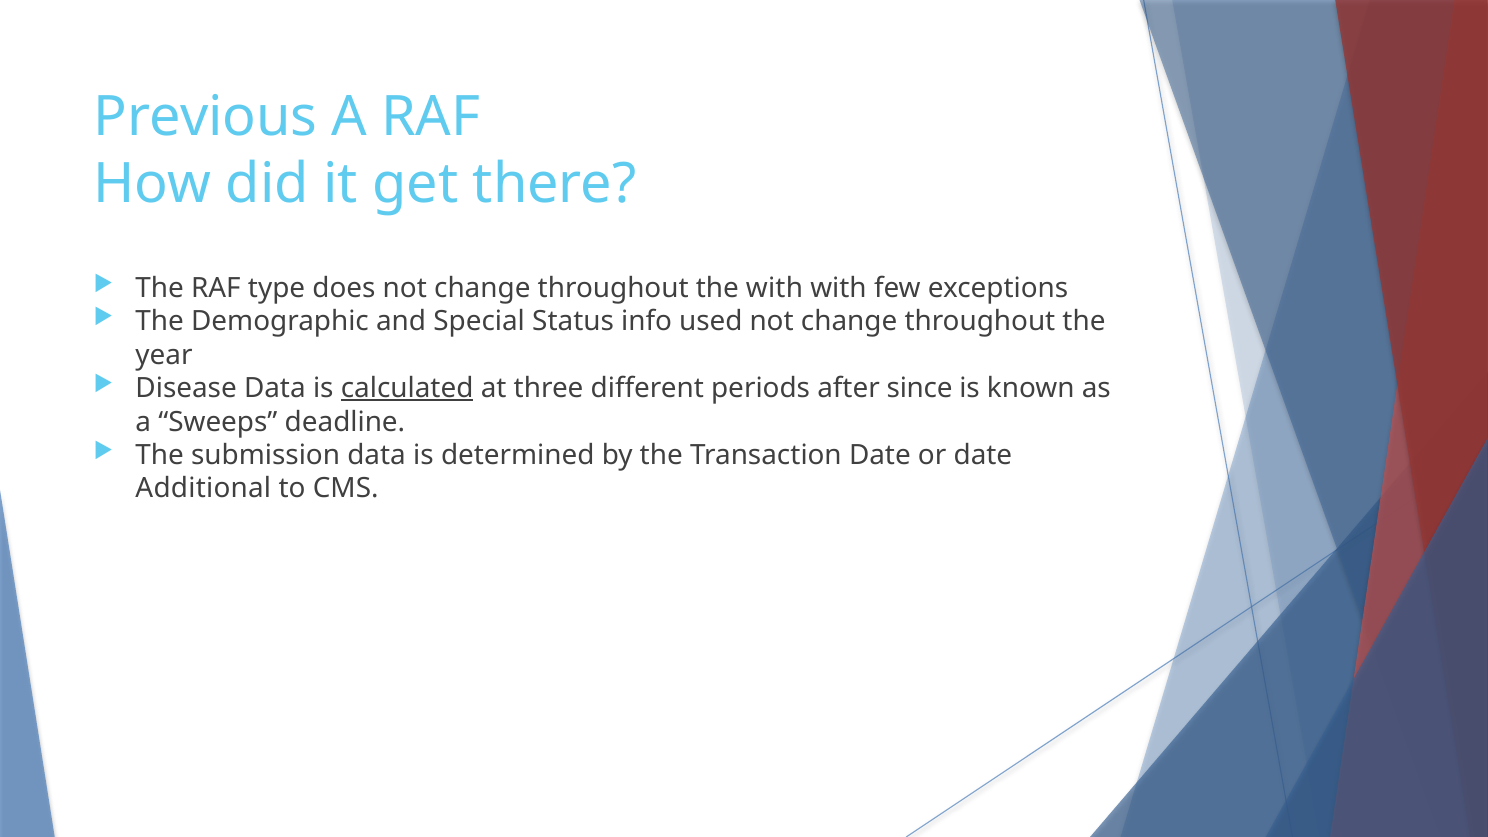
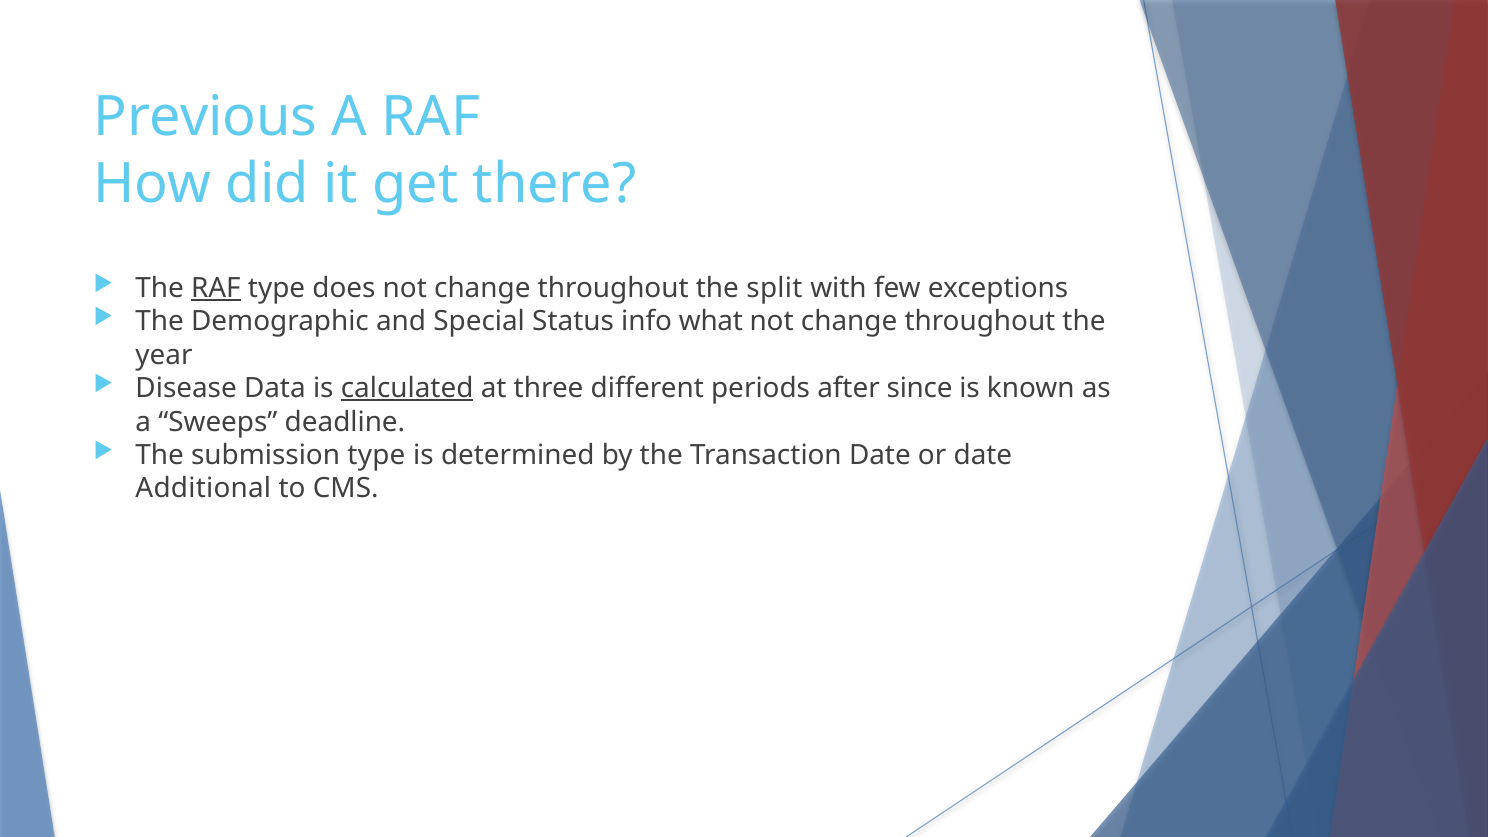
RAF underline: none -> present (216, 288)
the with: with -> split (774, 288)
used: used -> what (711, 321)
submission data: data -> type (376, 455)
